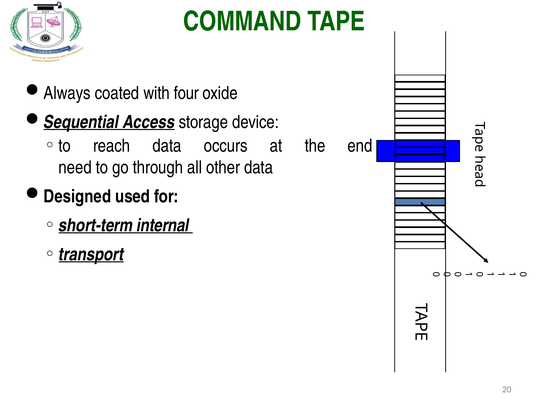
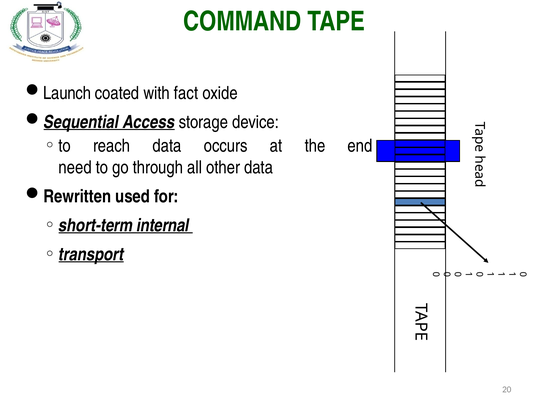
Always: Always -> Launch (67, 93)
four: four -> fact (186, 93)
Designed: Designed -> Rewritten (77, 196)
